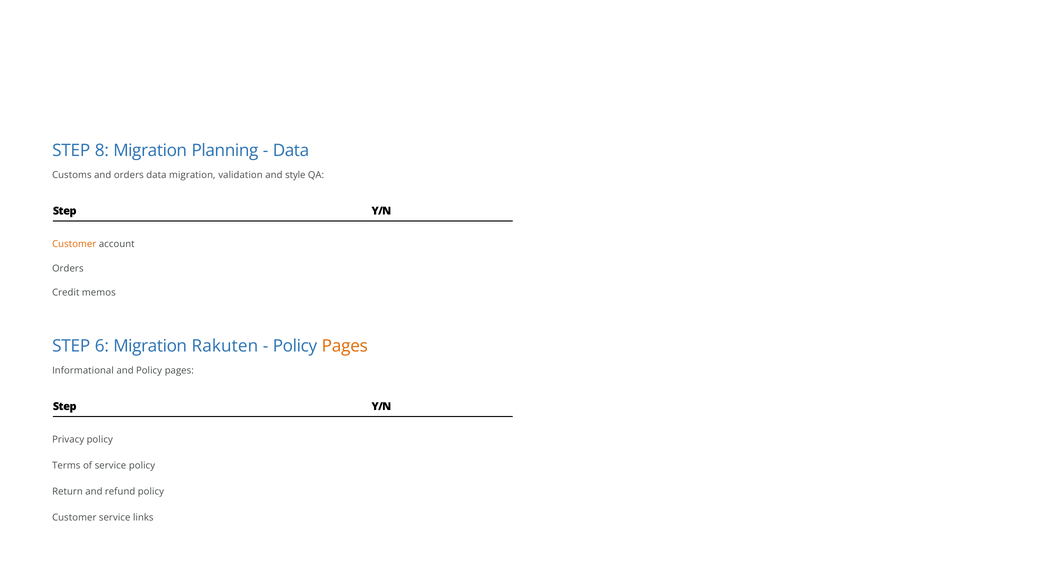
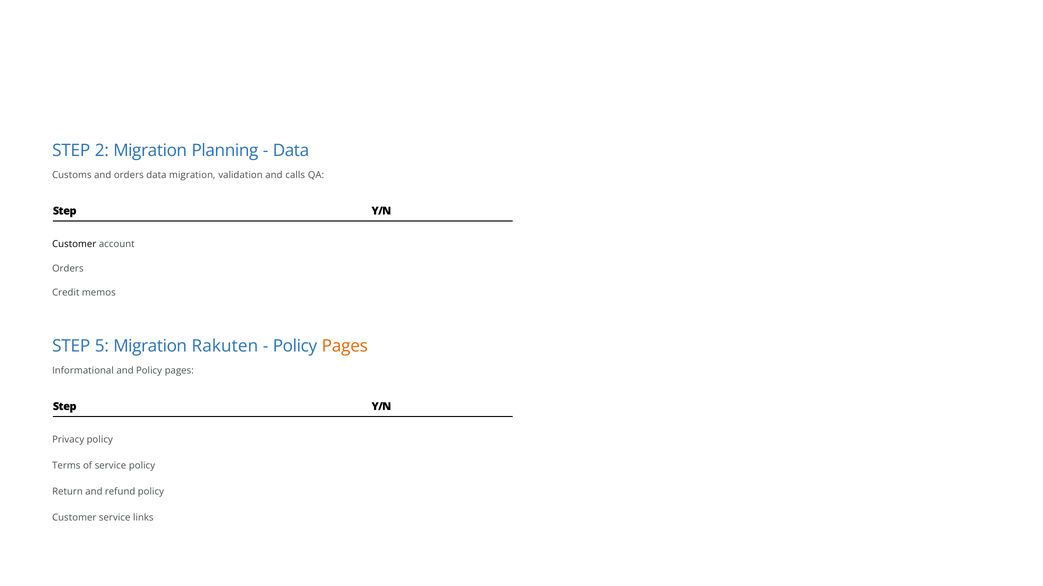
8: 8 -> 2 (102, 151)
style: style -> calls (295, 175)
Customer colour: orange -> black (74, 245)
6: 6 -> 5 (102, 347)
